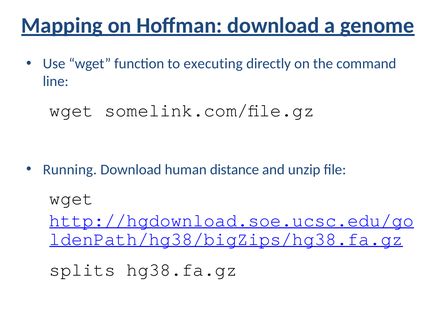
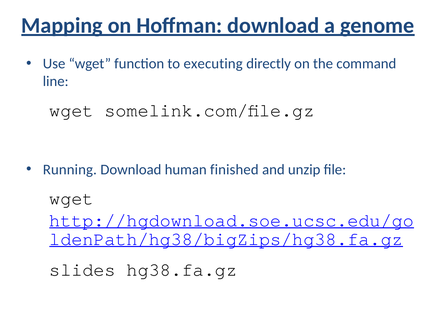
distance: distance -> finished (234, 169)
splits: splits -> slides (82, 269)
